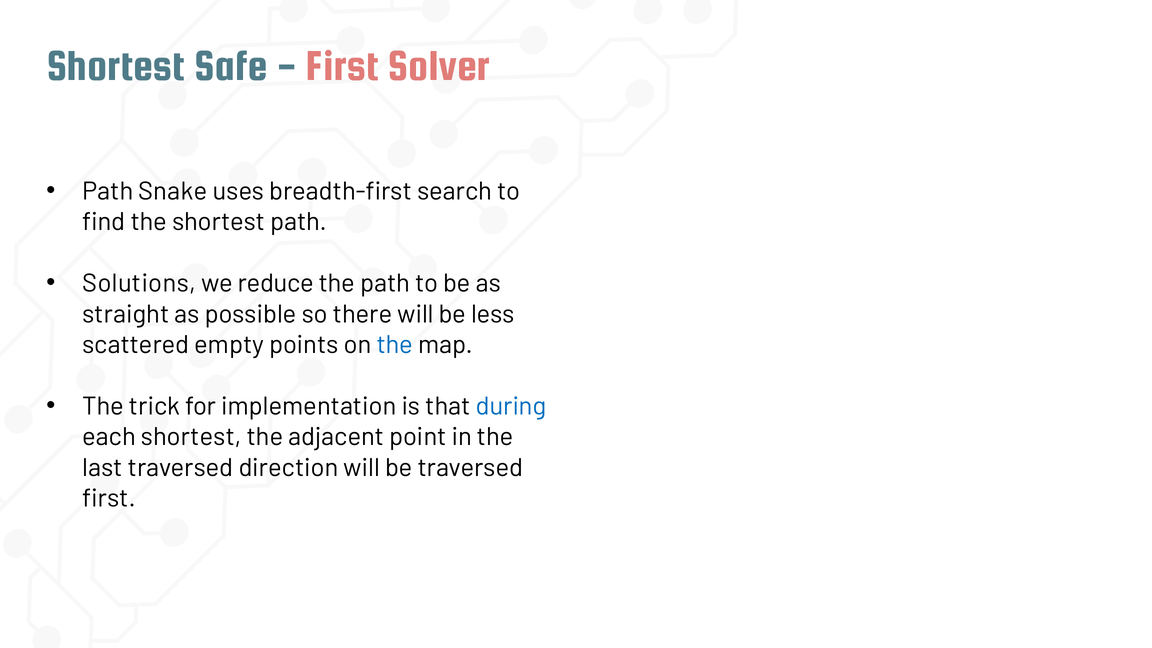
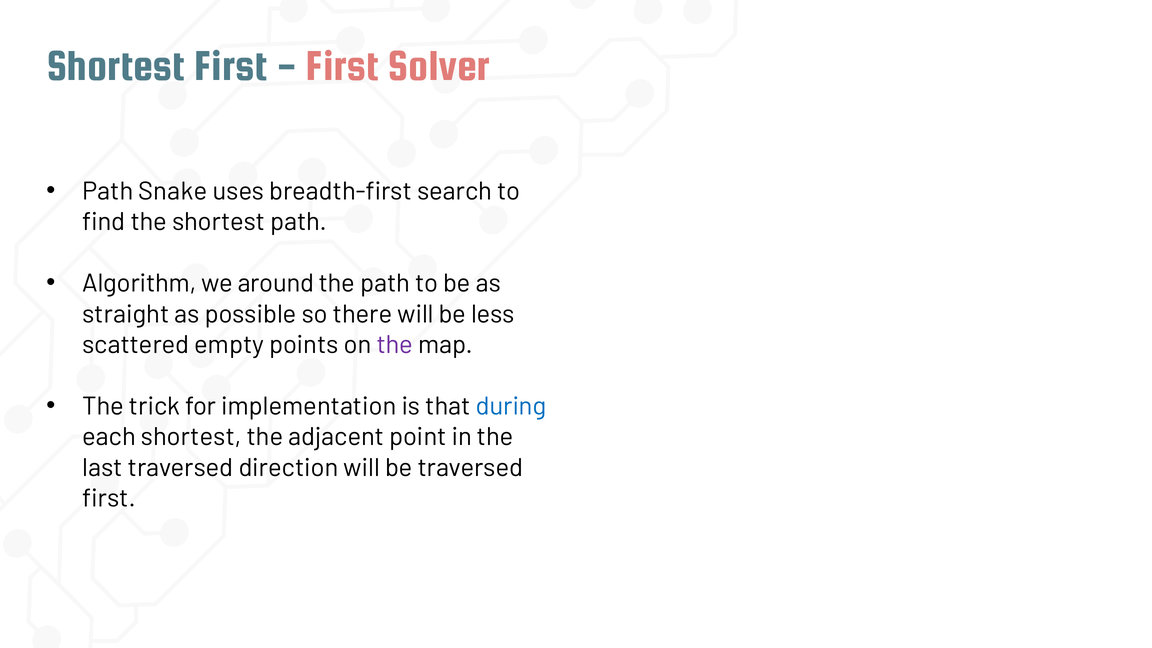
Shortest Safe: Safe -> First (231, 65)
Solutions: Solutions -> Algorithm (139, 283)
reduce: reduce -> around (276, 283)
the colour: blue -> purple (395, 345)
